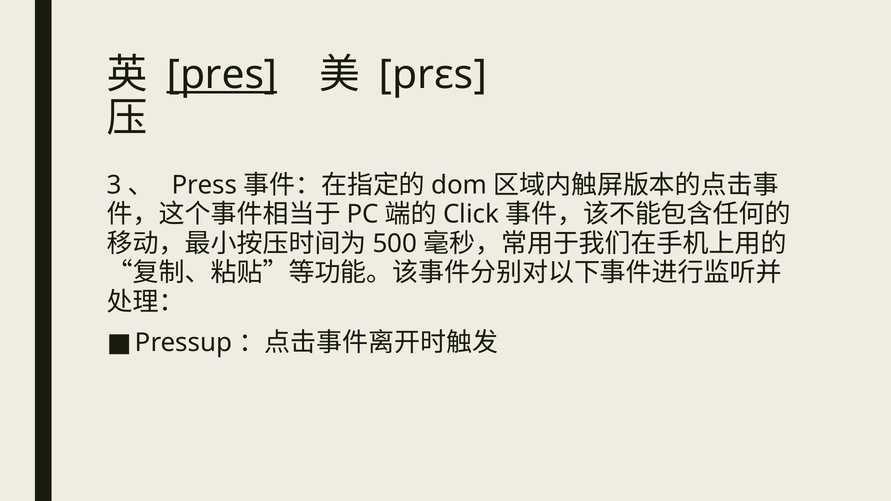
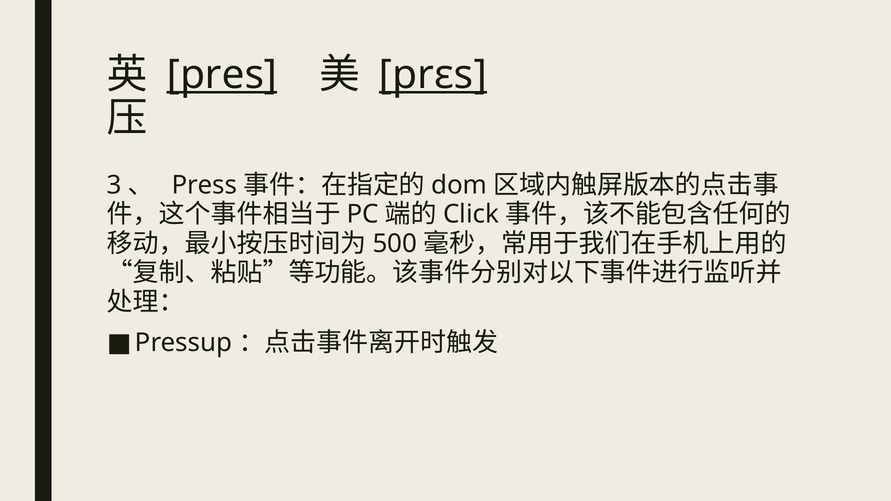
prɛs underline: none -> present (433, 75)
